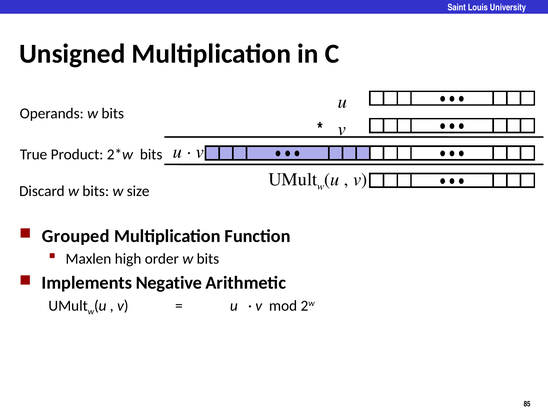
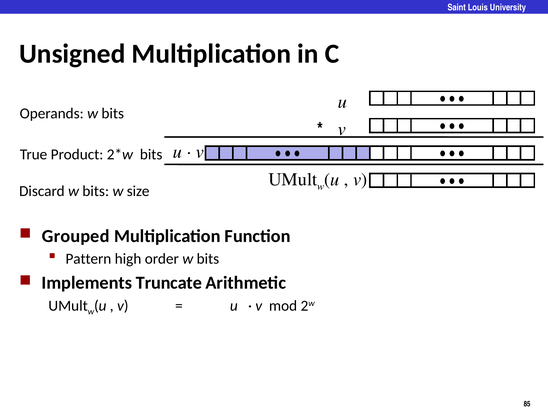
Maxlen: Maxlen -> Pattern (88, 259)
Negative: Negative -> Truncate (169, 283)
